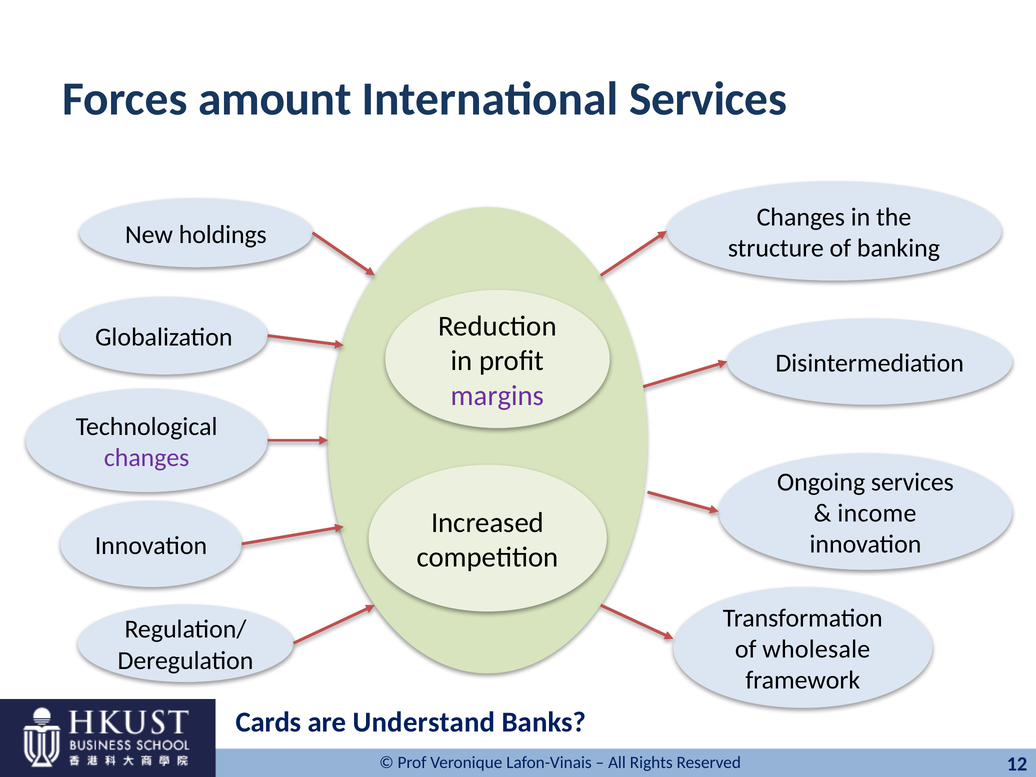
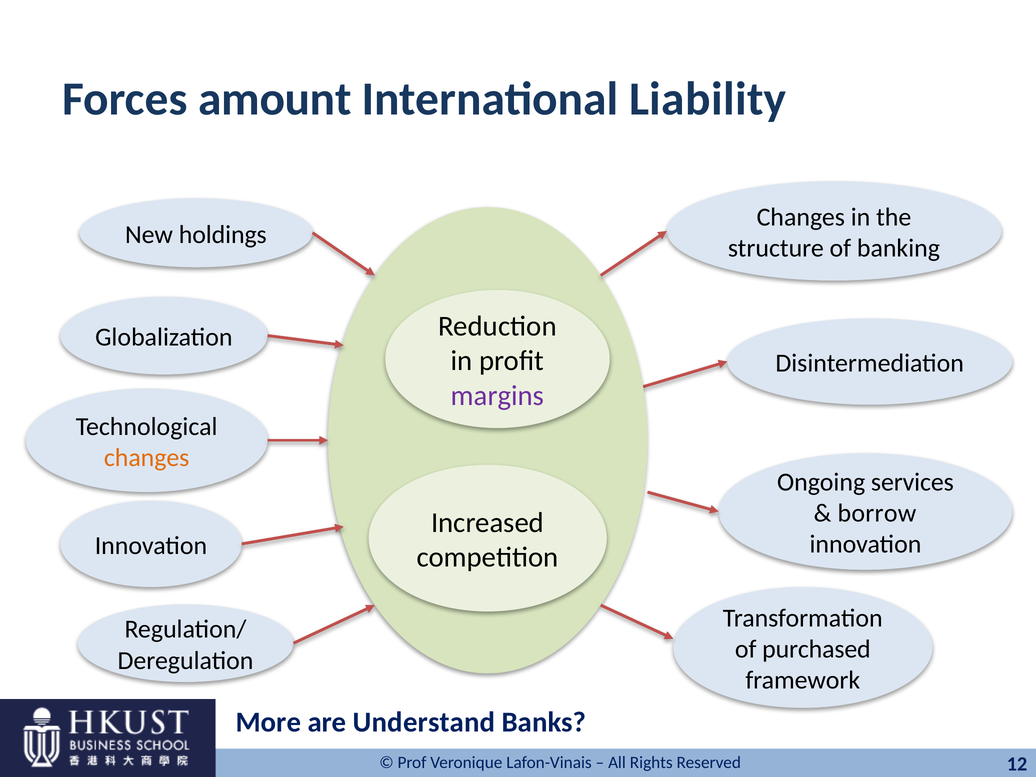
International Services: Services -> Liability (708, 99)
changes colour: purple -> orange (147, 458)
income: income -> borrow (877, 513)
wholesale: wholesale -> purchased (816, 649)
Cards: Cards -> More (268, 722)
